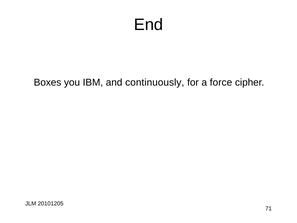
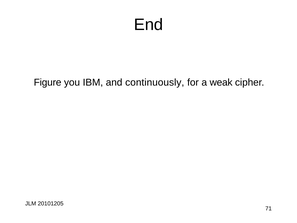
Boxes: Boxes -> Figure (48, 82)
force: force -> weak (221, 82)
